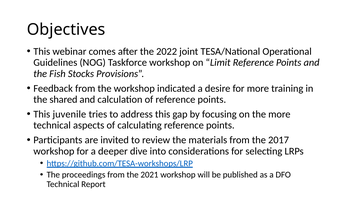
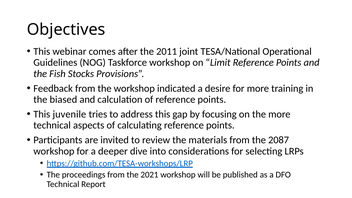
2022: 2022 -> 2011 (167, 51)
shared: shared -> biased (63, 99)
2017: 2017 -> 2087 (279, 140)
